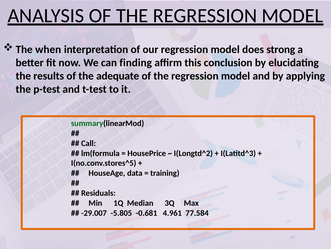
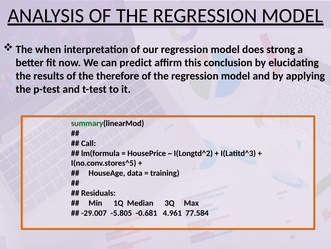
finding: finding -> predict (136, 62)
adequate: adequate -> therefore (118, 76)
